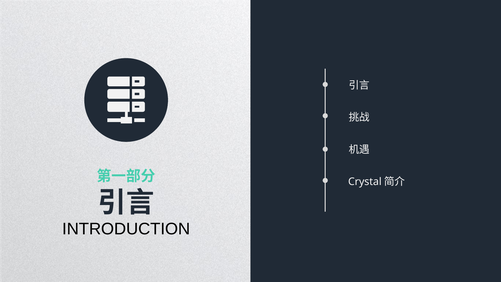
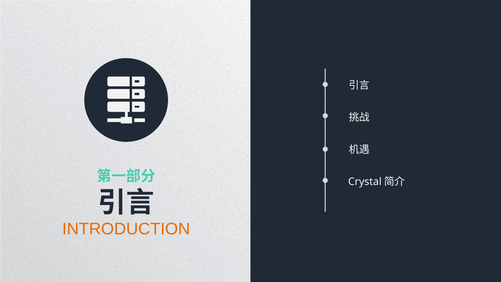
INTRODUCTION colour: black -> orange (126, 229)
